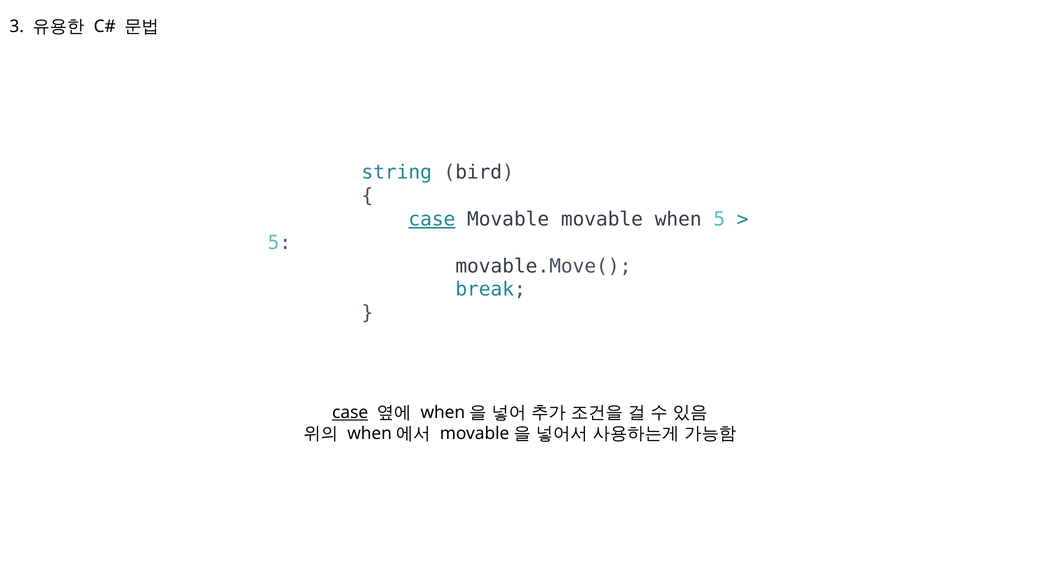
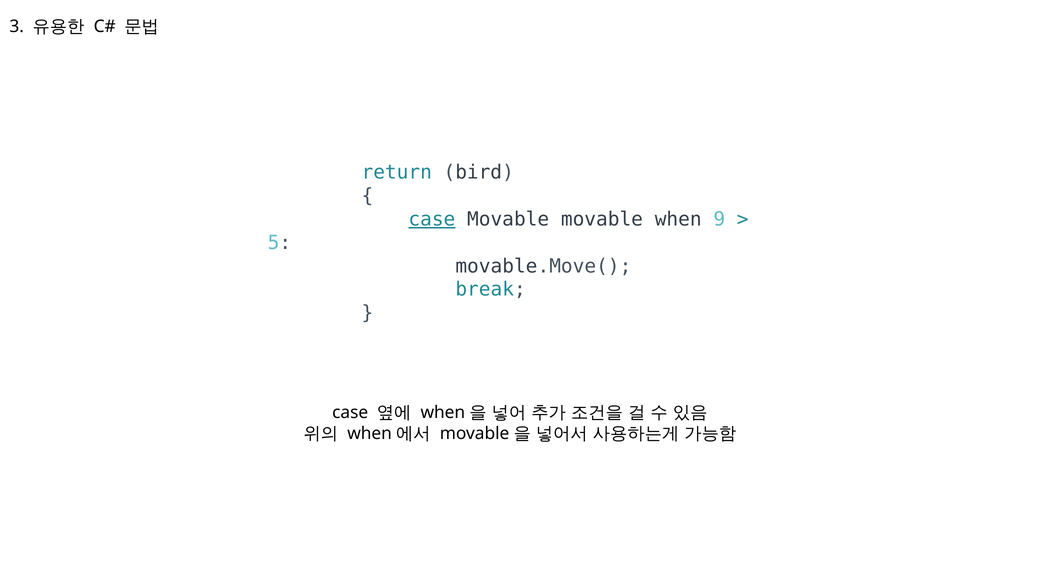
string: string -> return (397, 173)
when 5: 5 -> 9 (719, 219)
case underline: present -> none (350, 413)
